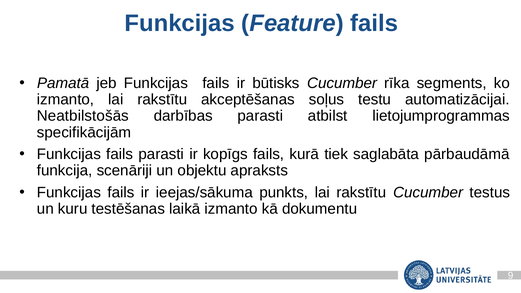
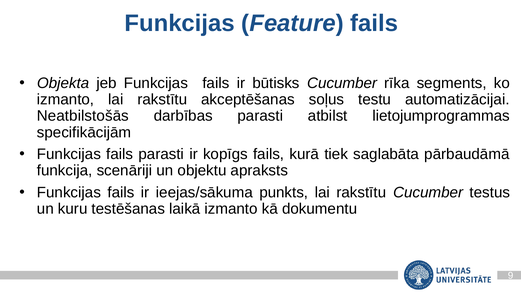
Pamatā: Pamatā -> Objekta (63, 83)
